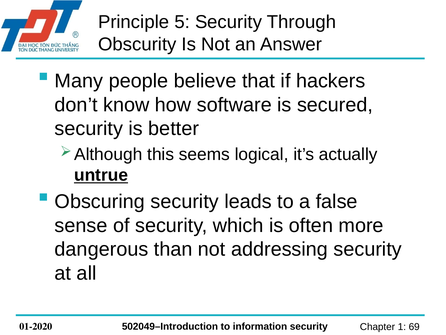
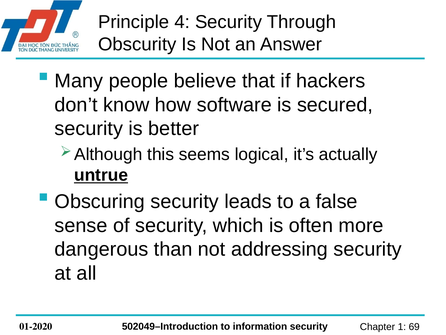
5: 5 -> 4 (182, 22)
